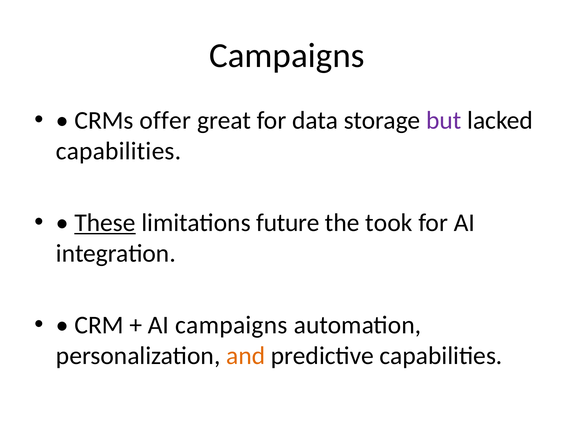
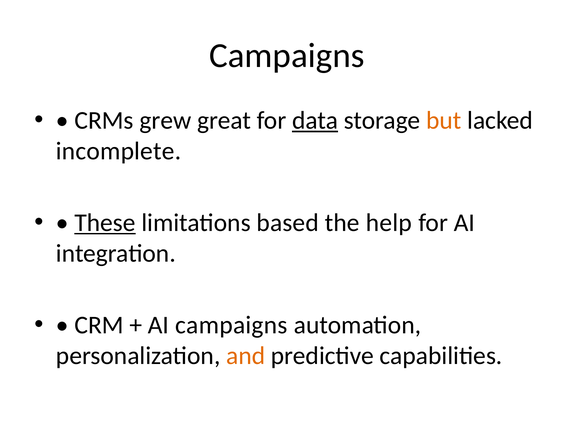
offer: offer -> grew (165, 120)
data underline: none -> present (315, 120)
but colour: purple -> orange (444, 120)
capabilities: capabilities -> incomplete (119, 151)
future: future -> based (288, 222)
took: took -> help (389, 222)
